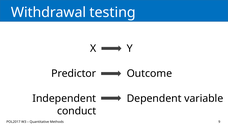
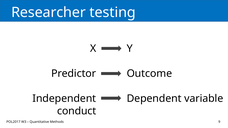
Withdrawal: Withdrawal -> Researcher (48, 12)
